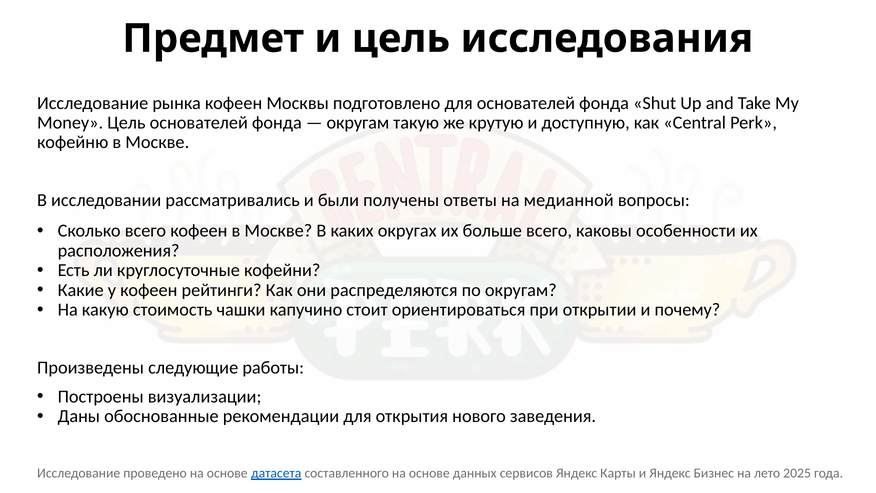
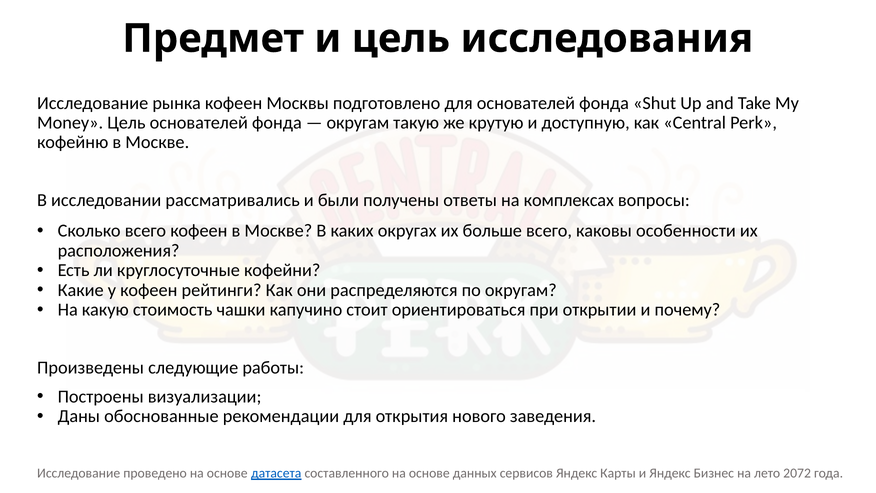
медианной: медианной -> комплексах (569, 200)
2025: 2025 -> 2072 (797, 473)
